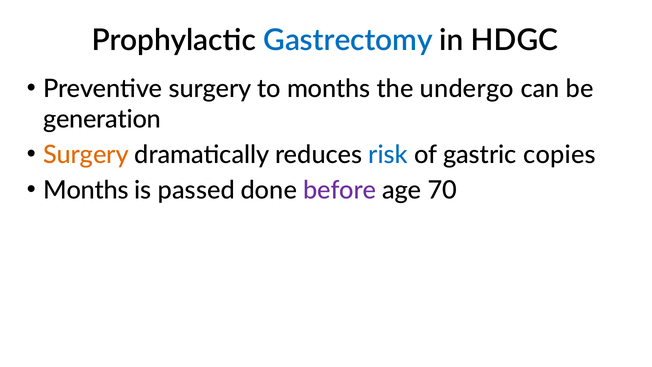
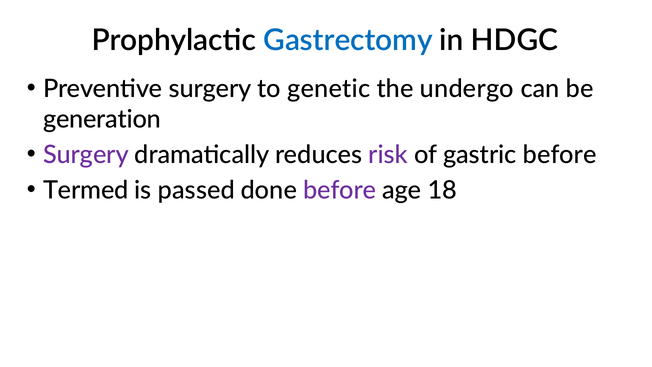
to months: months -> genetic (329, 89)
Surgery colour: orange -> purple (86, 155)
risk colour: blue -> purple (388, 155)
gastric copies: copies -> before (560, 155)
Months: Months -> Termed (86, 190)
70: 70 -> 18 (442, 190)
